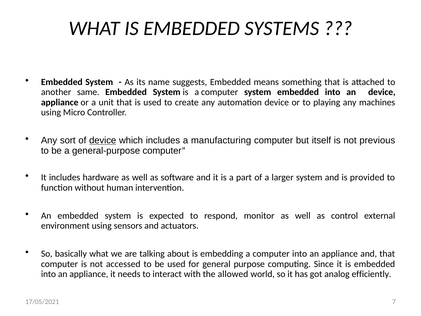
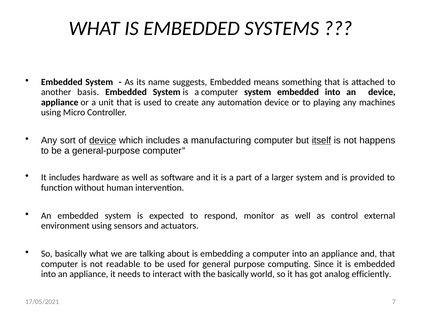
same: same -> basis (88, 92)
itself underline: none -> present (321, 140)
previous: previous -> happens (377, 140)
accessed: accessed -> readable (123, 264)
the allowed: allowed -> basically (233, 274)
